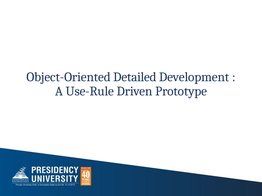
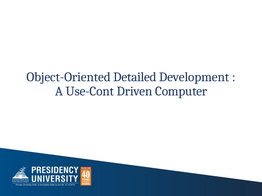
Use-Rule: Use-Rule -> Use-Cont (90, 91)
Prototype: Prototype -> Computer (181, 91)
